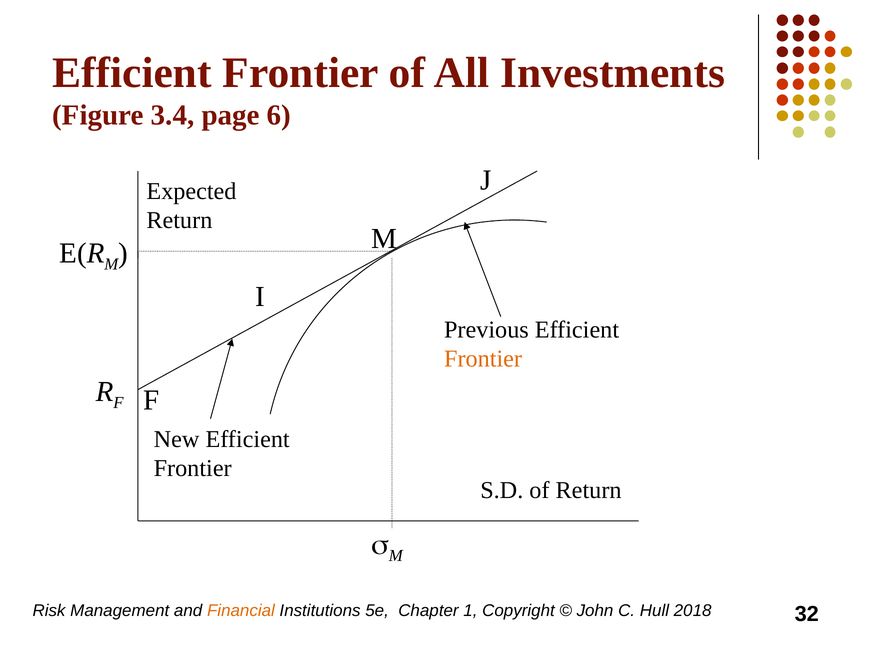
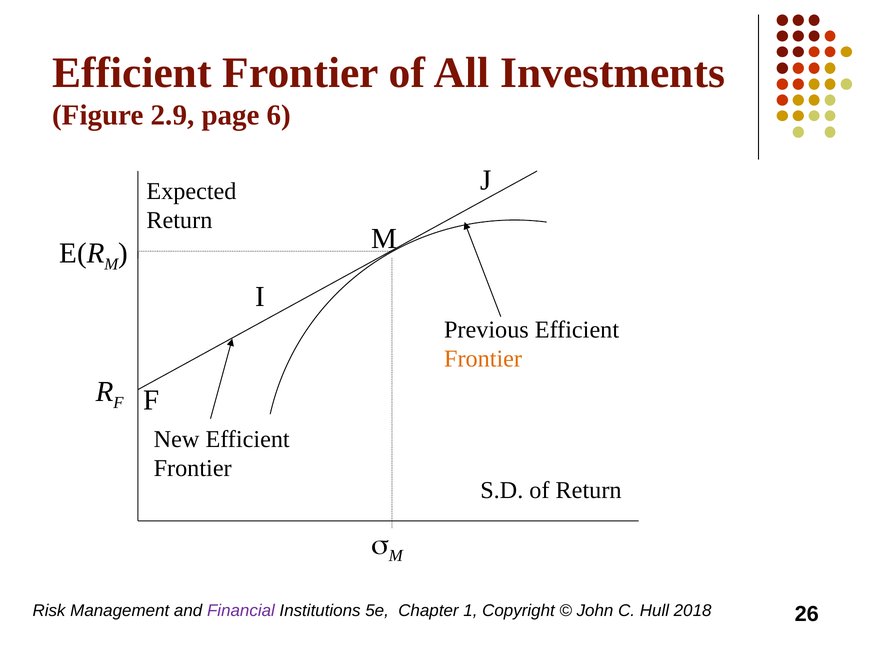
3.4: 3.4 -> 2.9 (173, 115)
Financial colour: orange -> purple (241, 611)
32: 32 -> 26 (807, 614)
